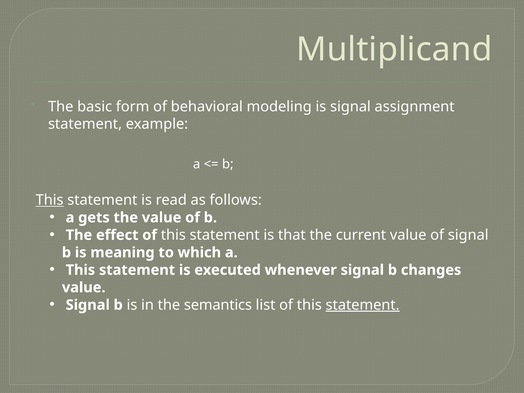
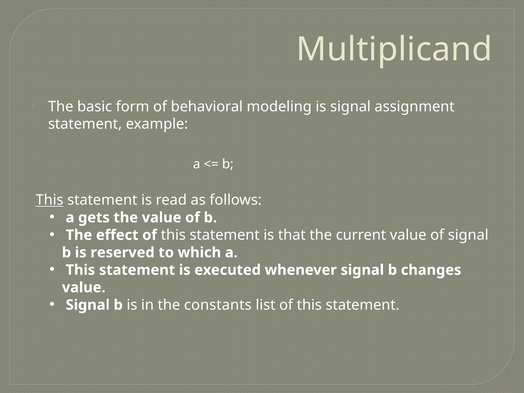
meaning: meaning -> reserved (123, 253)
semantics: semantics -> constants (218, 305)
statement underline: present -> none (363, 305)
